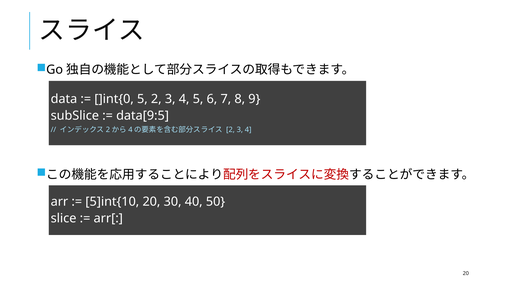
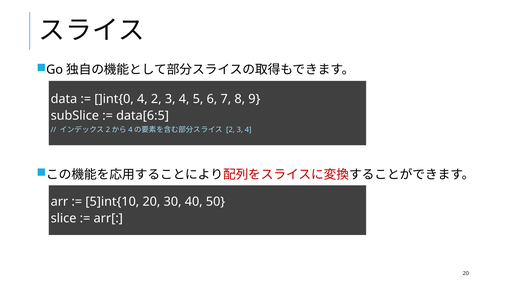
]int{0 5: 5 -> 4 (142, 99)
data[9:5: data[9:5 -> data[6:5 (143, 116)
